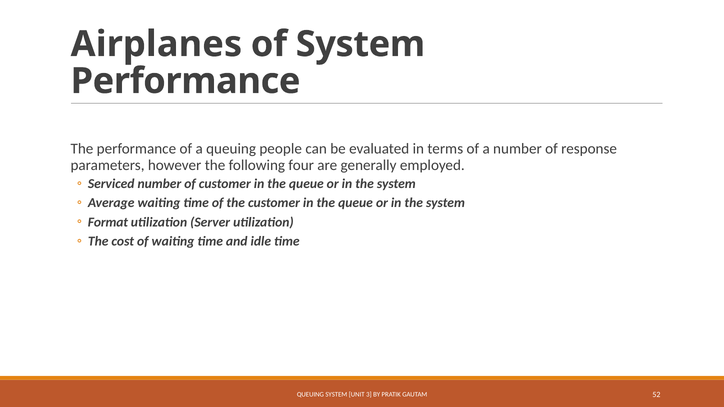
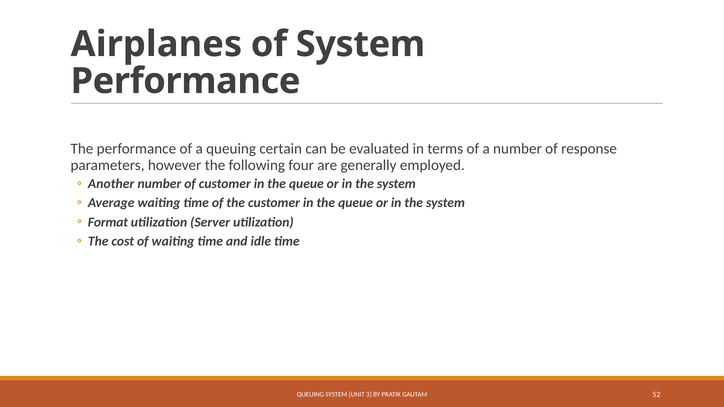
people: people -> certain (281, 149)
Serviced: Serviced -> Another (111, 184)
